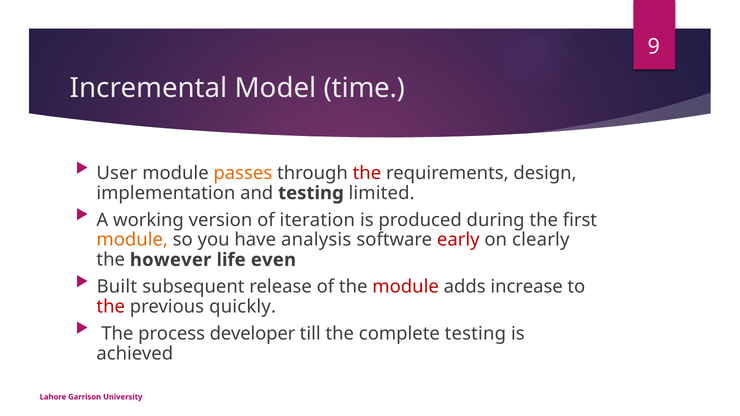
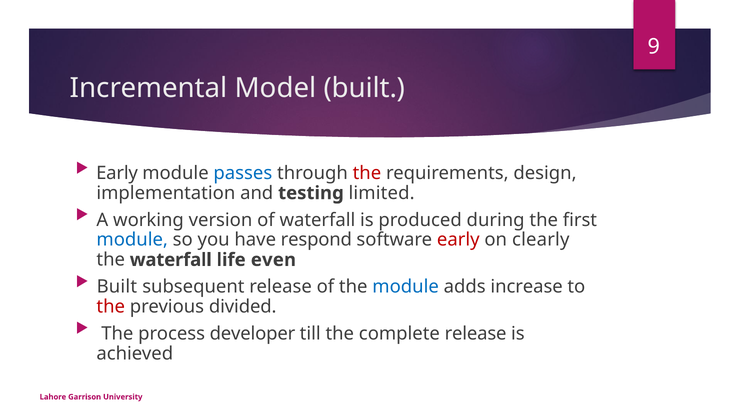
Model time: time -> built (365, 88)
User: User -> Early (117, 173)
passes colour: orange -> blue (243, 173)
of iteration: iteration -> waterfall (317, 220)
module colour: orange -> blue (132, 240)
analysis: analysis -> respond (316, 240)
the however: however -> waterfall (171, 260)
module colour: red -> blue (406, 287)
quickly: quickly -> divided (243, 307)
complete testing: testing -> release (476, 334)
